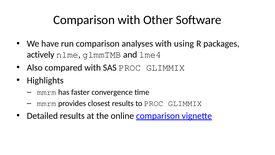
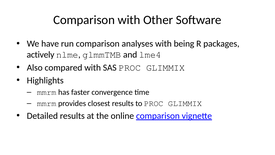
using: using -> being (184, 44)
